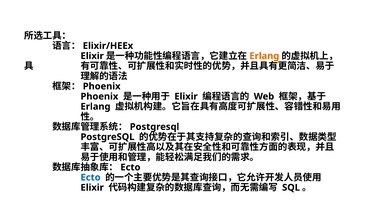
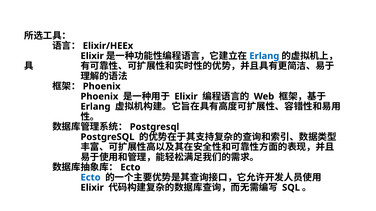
Erlang colour: orange -> blue (264, 56)
